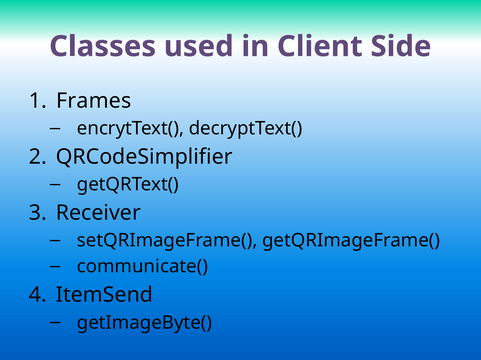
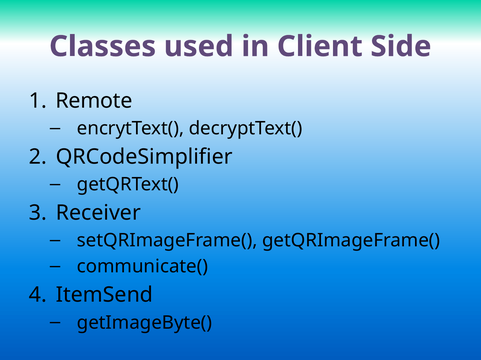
Frames: Frames -> Remote (94, 101)
